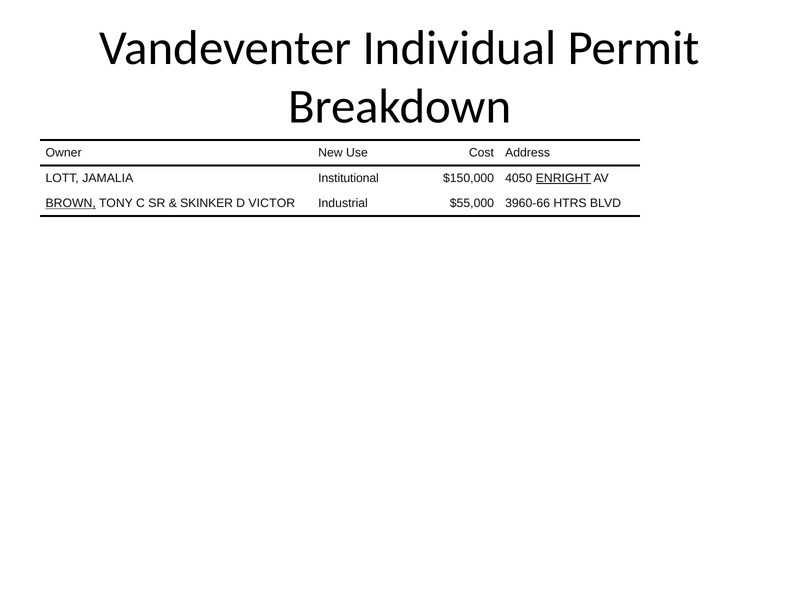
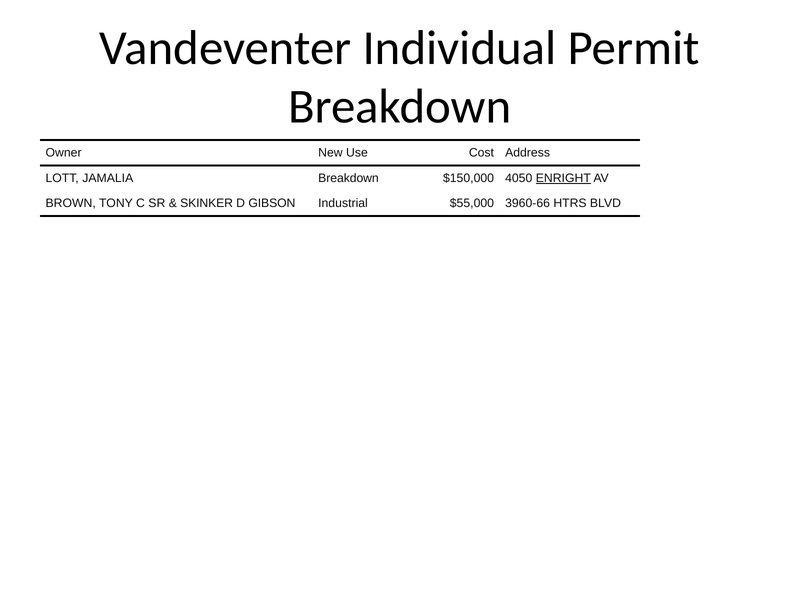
JAMALIA Institutional: Institutional -> Breakdown (349, 178)
BROWN underline: present -> none (71, 203)
VICTOR: VICTOR -> GIBSON (272, 203)
